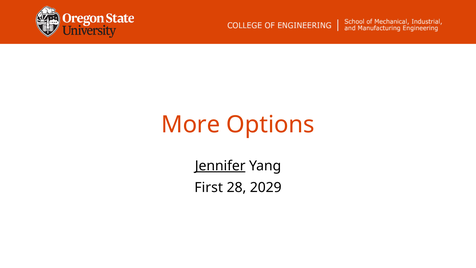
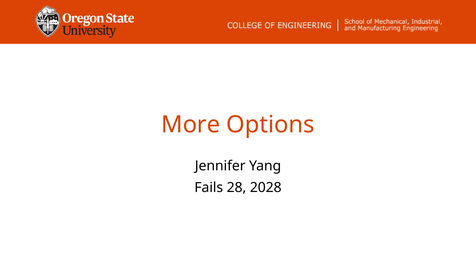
Jennifer underline: present -> none (220, 166)
First: First -> Fails (209, 187)
2029: 2029 -> 2028 (266, 187)
